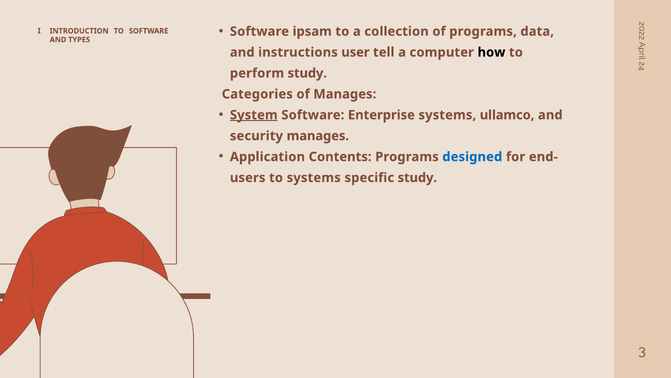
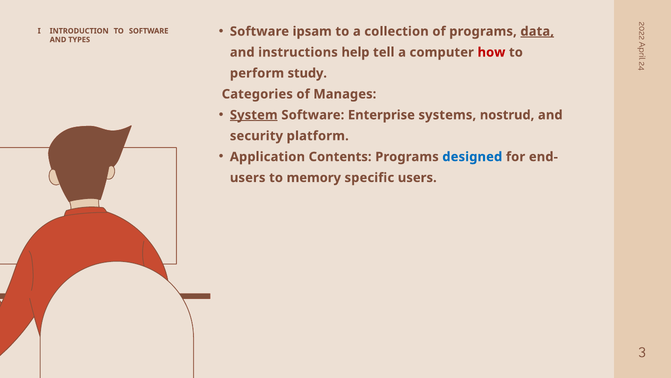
data underline: none -> present (537, 31)
user: user -> help (355, 52)
how colour: black -> red (491, 52)
ullamco: ullamco -> nostrud (507, 115)
security manages: manages -> platform (318, 136)
to systems: systems -> memory (314, 177)
specific study: study -> users (417, 177)
